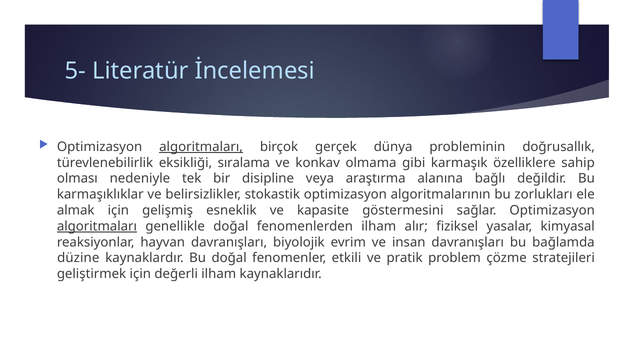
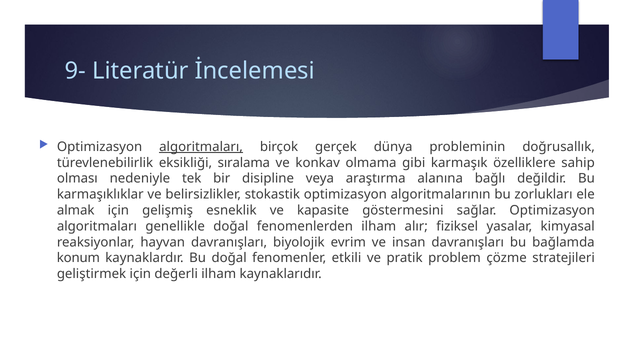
5-: 5- -> 9- (75, 71)
algoritmaları underline: present -> none (97, 226)
düzine: düzine -> konum (78, 258)
